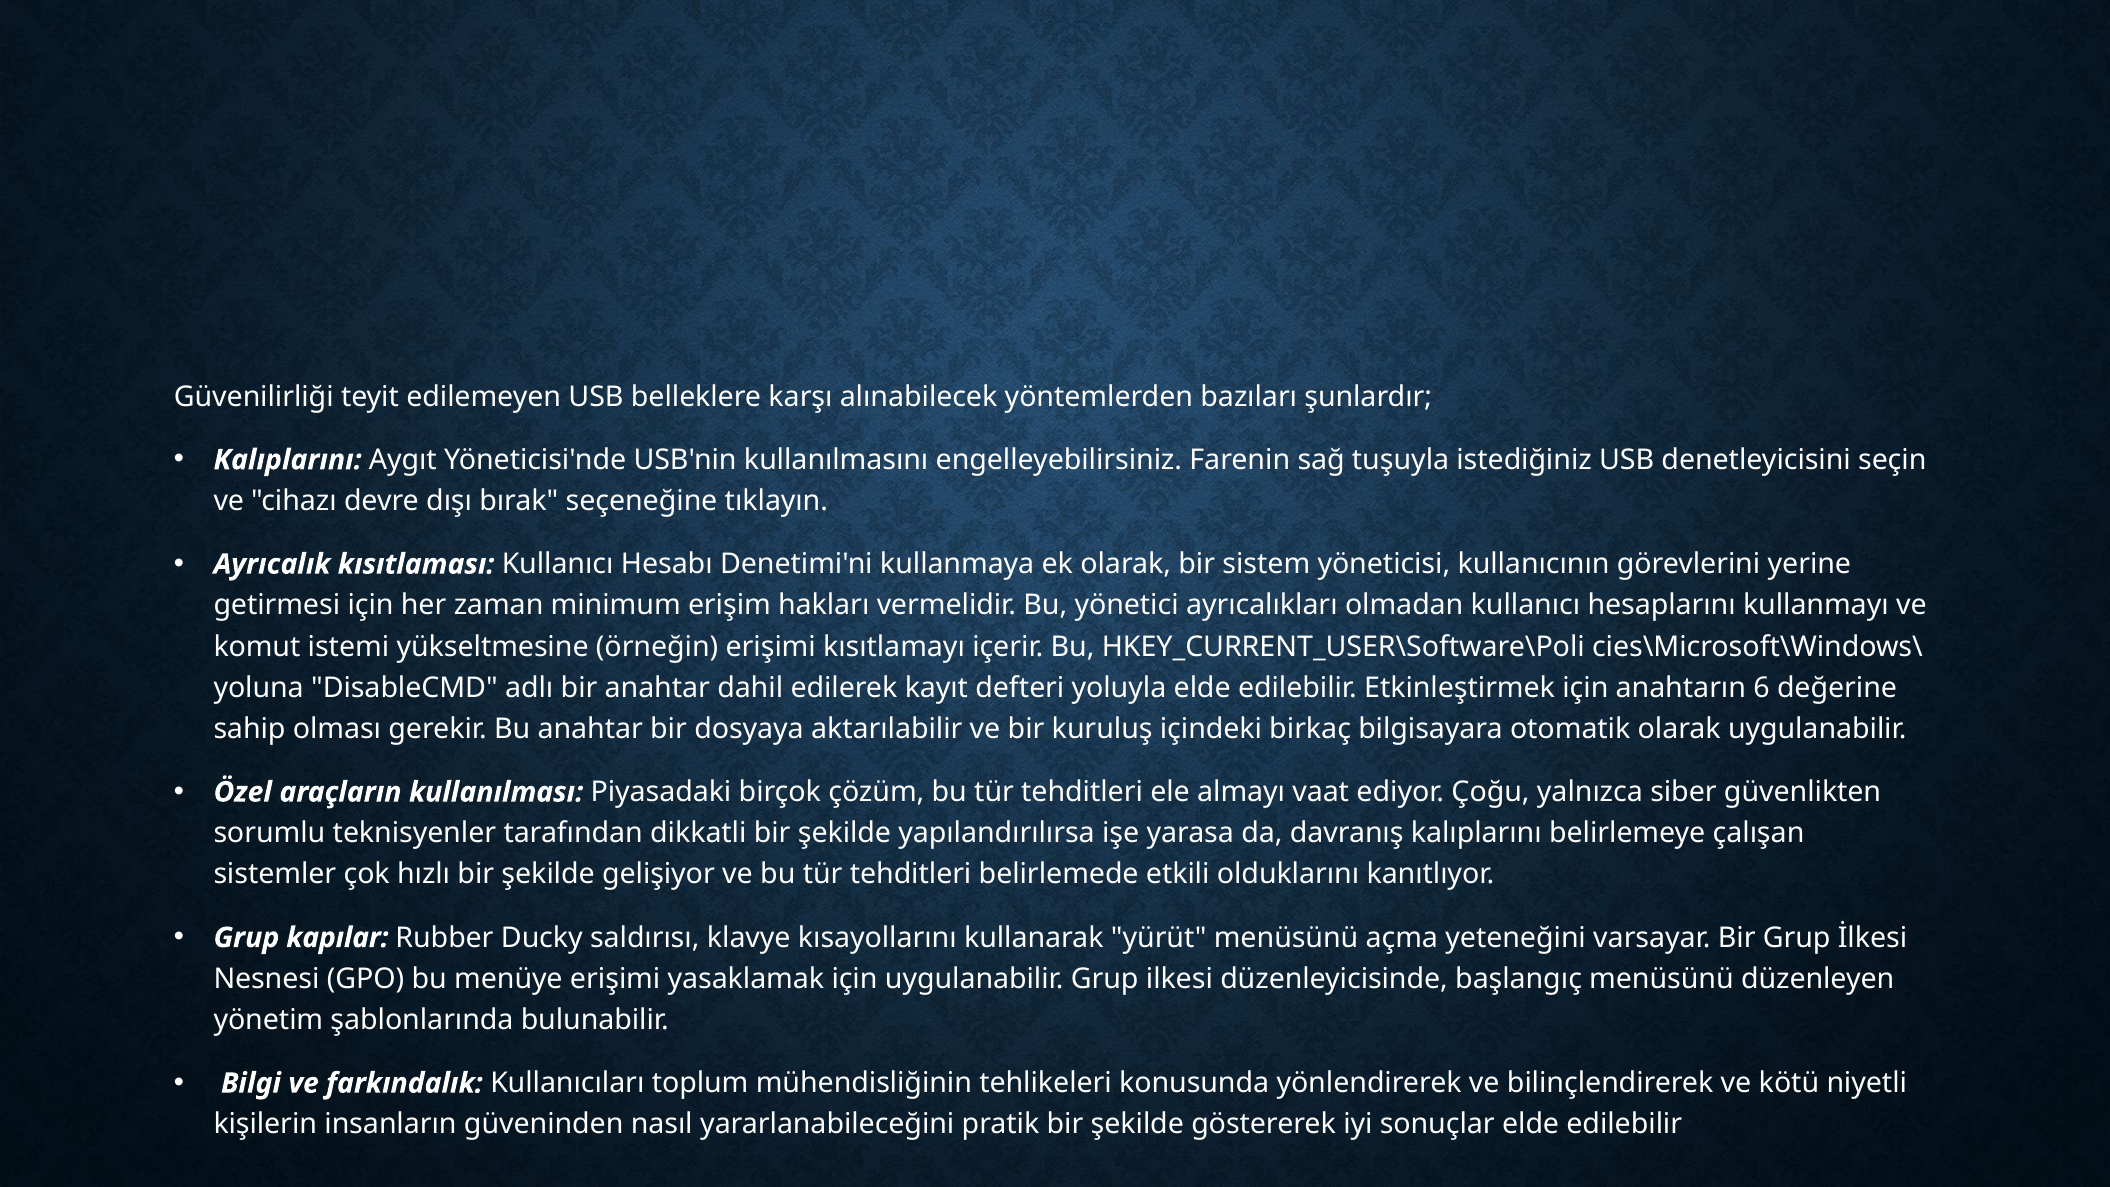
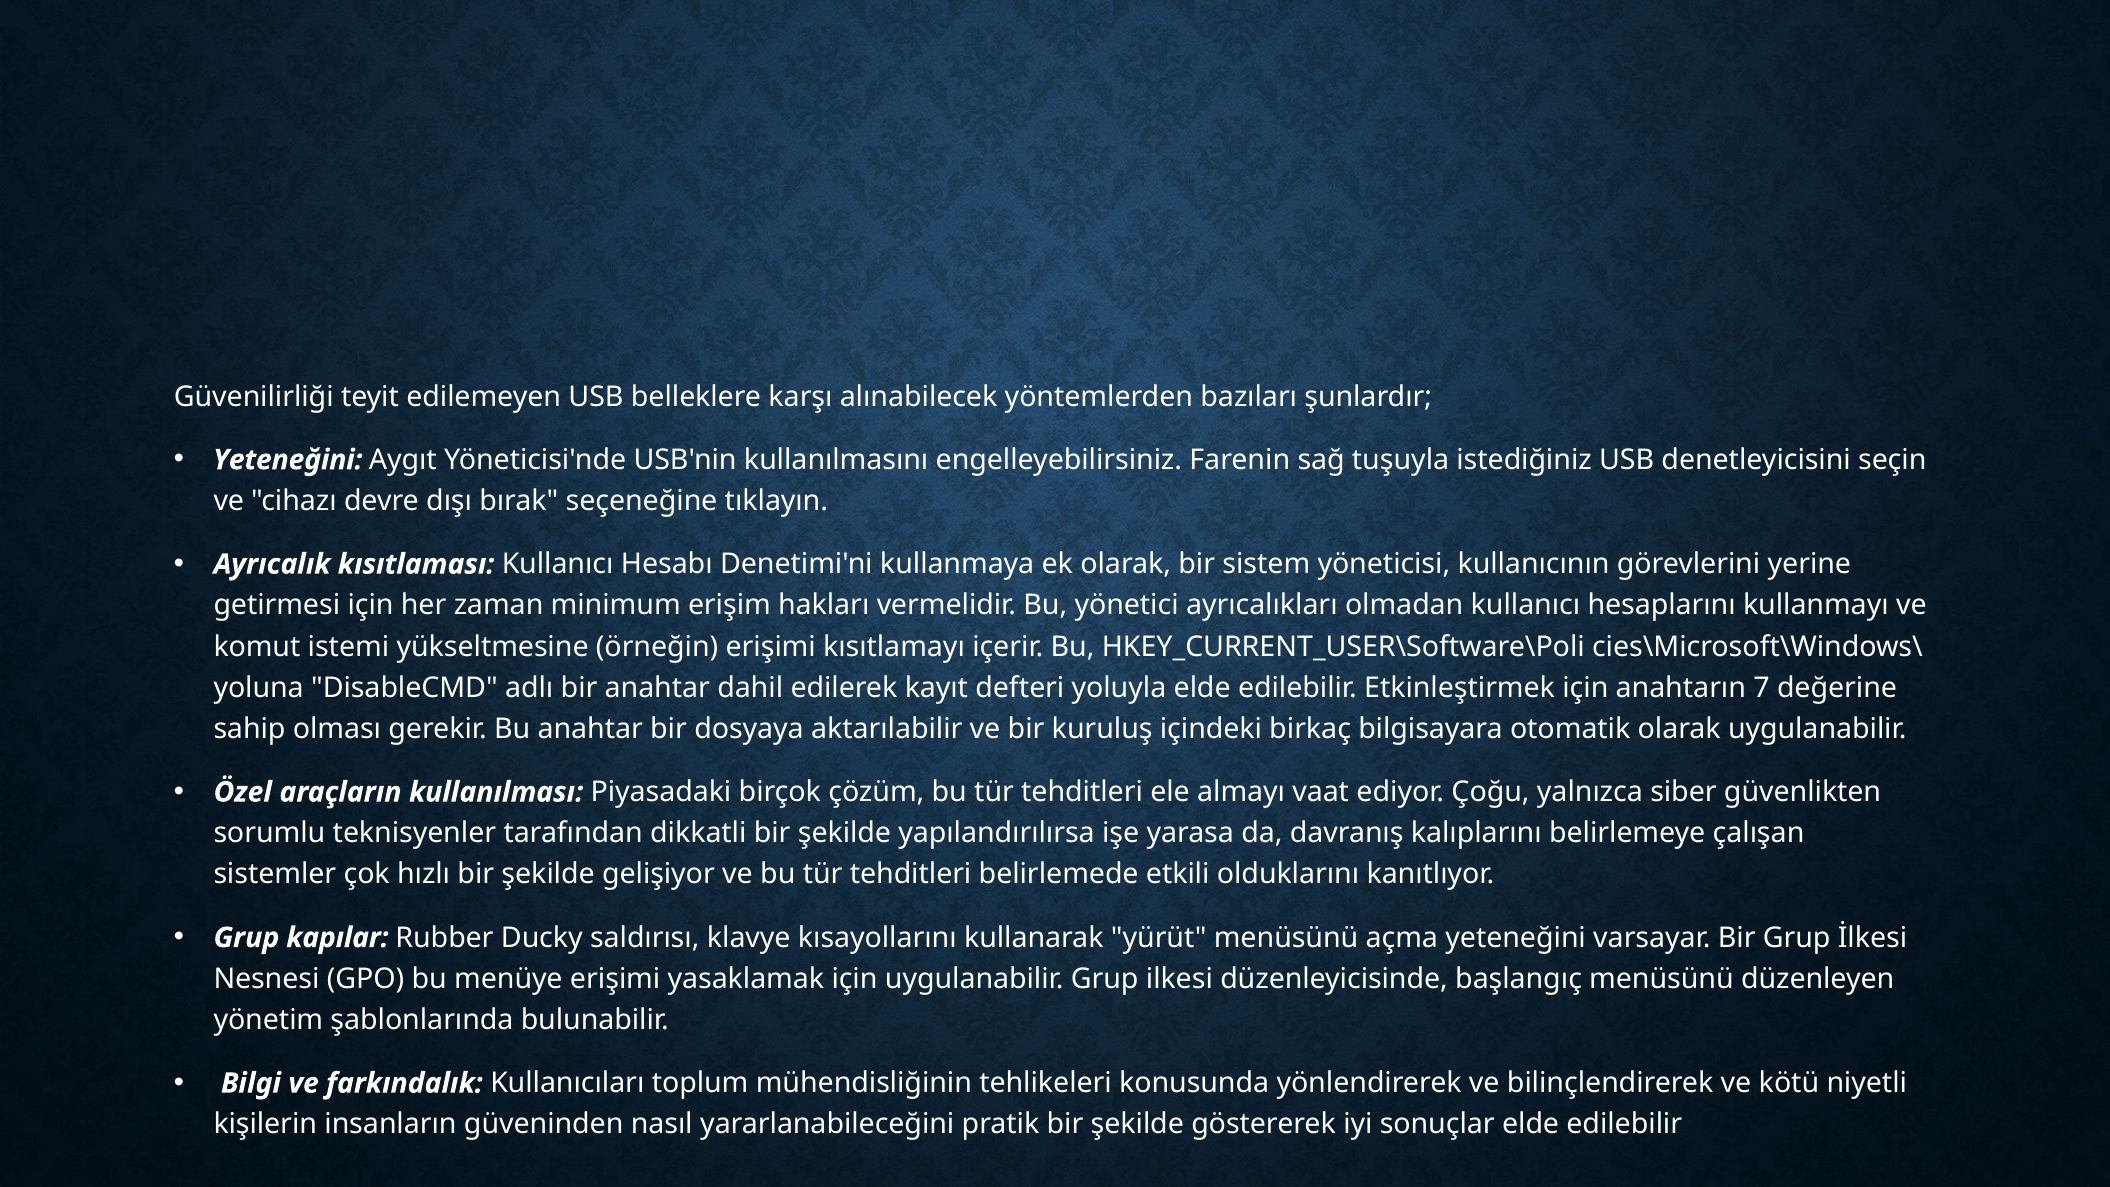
Kalıplarını: Kalıplarını -> Yeteneğini (288, 460)
6: 6 -> 7 (1761, 688)
